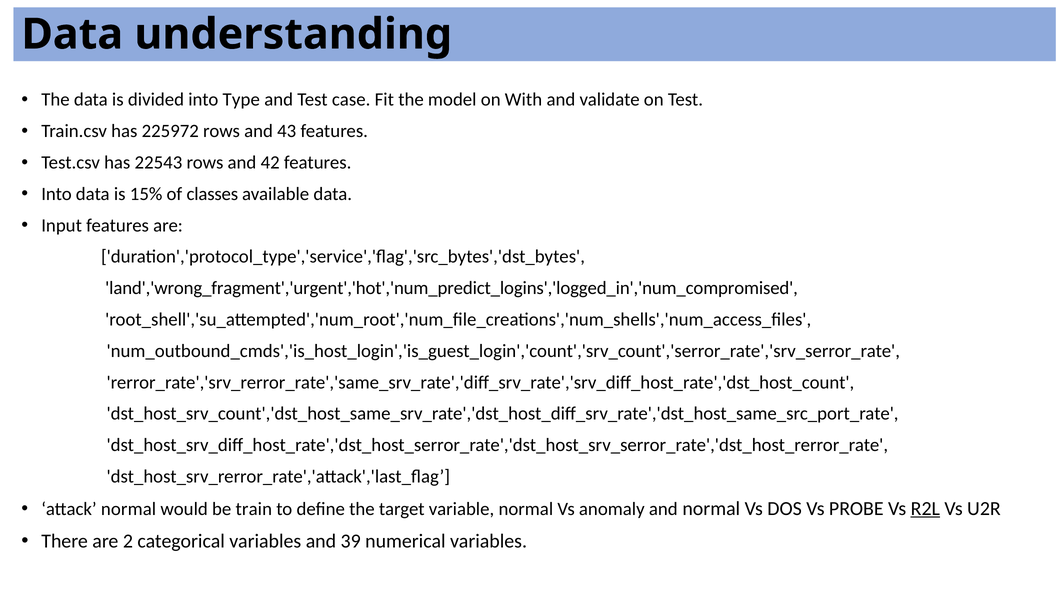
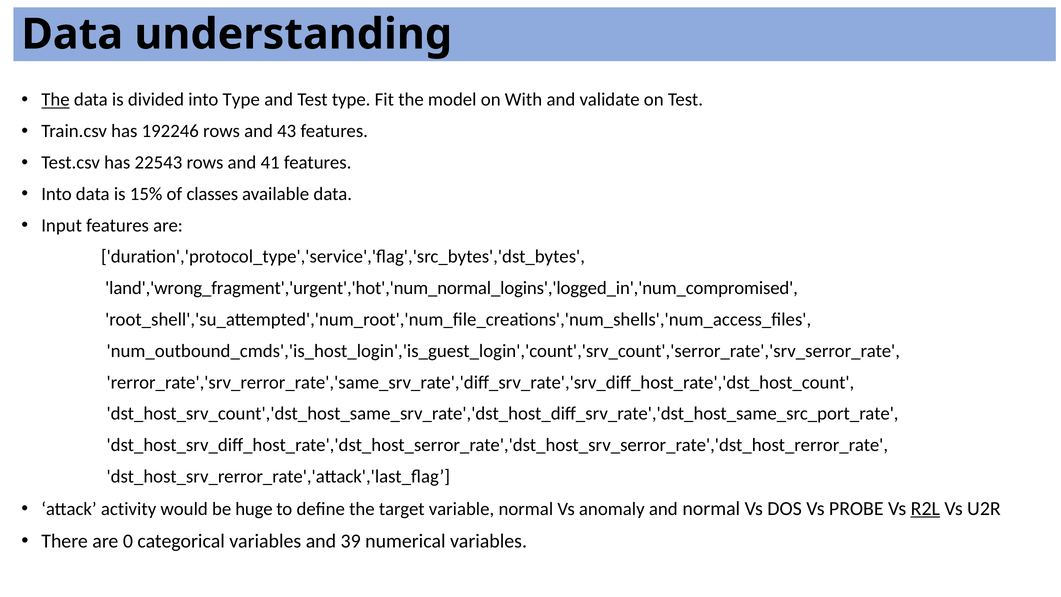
The underline: none -> present (55, 100)
Test case: case -> type (351, 100)
225972: 225972 -> 192246 (170, 131)
42: 42 -> 41 (270, 163)
land','wrong_fragment','urgent','hot','num_predict_logins','logged_in','num_compromised: land','wrong_fragment','urgent','hot','num_predict_logins','logged_in','num_compromised -> land','wrong_fragment','urgent','hot','num_normal_logins','logged_in','num_compromised (452, 288)
attack normal: normal -> activity (129, 509)
train: train -> huge (254, 509)
2: 2 -> 0 (128, 541)
